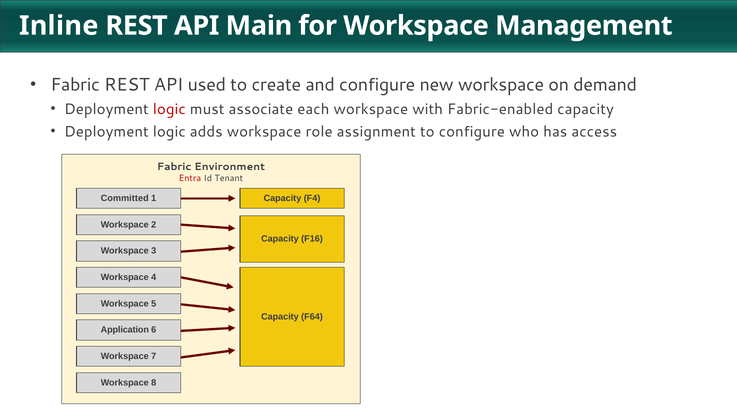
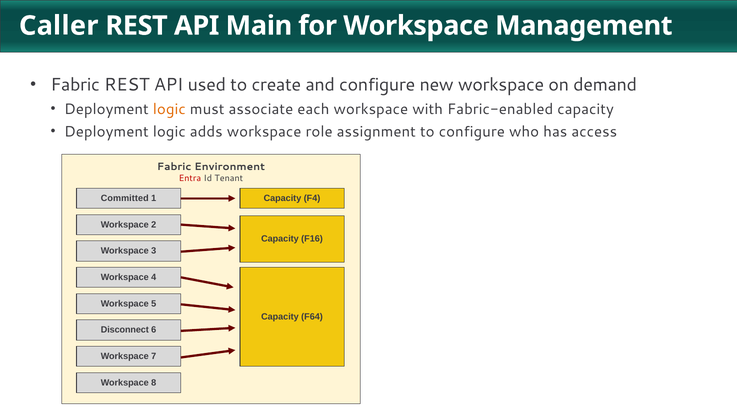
Inline: Inline -> Caller (59, 26)
logic colour: red -> orange (169, 109)
Application: Application -> Disconnect (125, 330)
